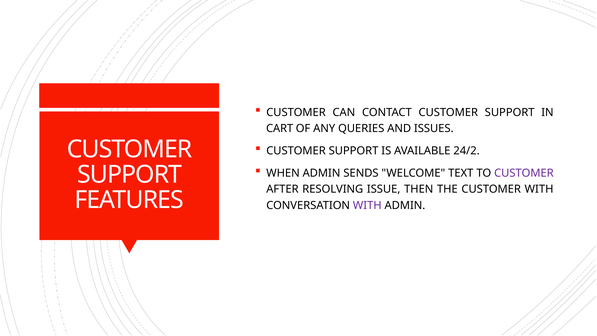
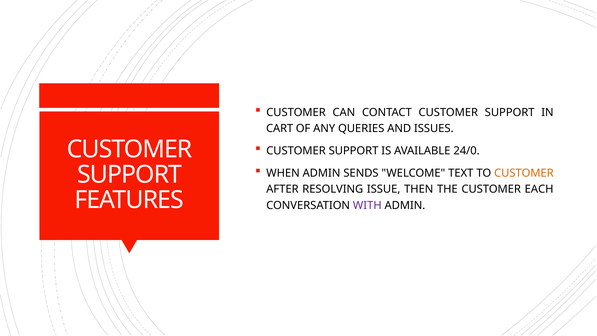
24/2: 24/2 -> 24/0 (467, 151)
CUSTOMER colour: purple -> orange (524, 173)
CUSTOMER WITH: WITH -> EACH (539, 189)
